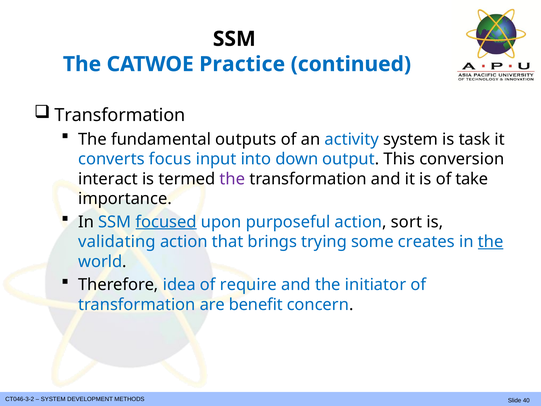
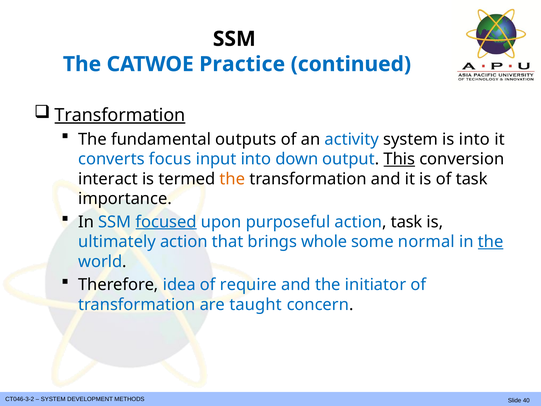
Transformation underline: none -> present (120, 115)
is task: task -> into (474, 139)
This underline: none -> present (399, 159)
the colour: purple -> orange (232, 179)
of take: take -> task (472, 179)
action sort: sort -> task (407, 222)
validating: validating -> ultimately (117, 242)
trying: trying -> whole (324, 242)
creates: creates -> normal (426, 242)
benefit: benefit -> taught (256, 304)
